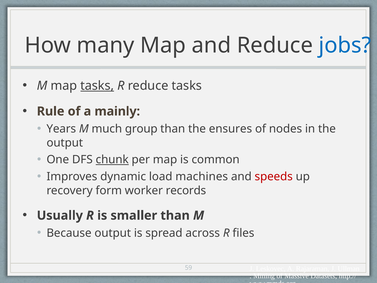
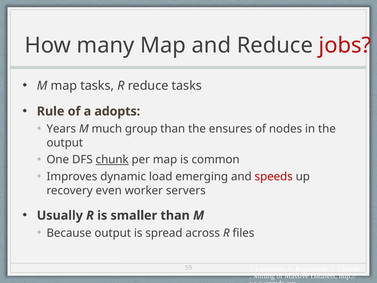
jobs colour: blue -> red (345, 45)
tasks underline: present -> none (97, 86)
mainly: mainly -> adopts (117, 111)
machines: machines -> emerging (202, 177)
form: form -> even (109, 190)
records: records -> servers (186, 190)
